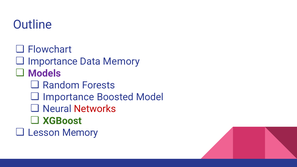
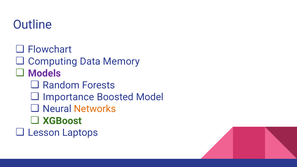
Importance: Importance -> Computing (53, 61)
Networks colour: red -> orange (95, 109)
Lesson Memory: Memory -> Laptops (80, 133)
